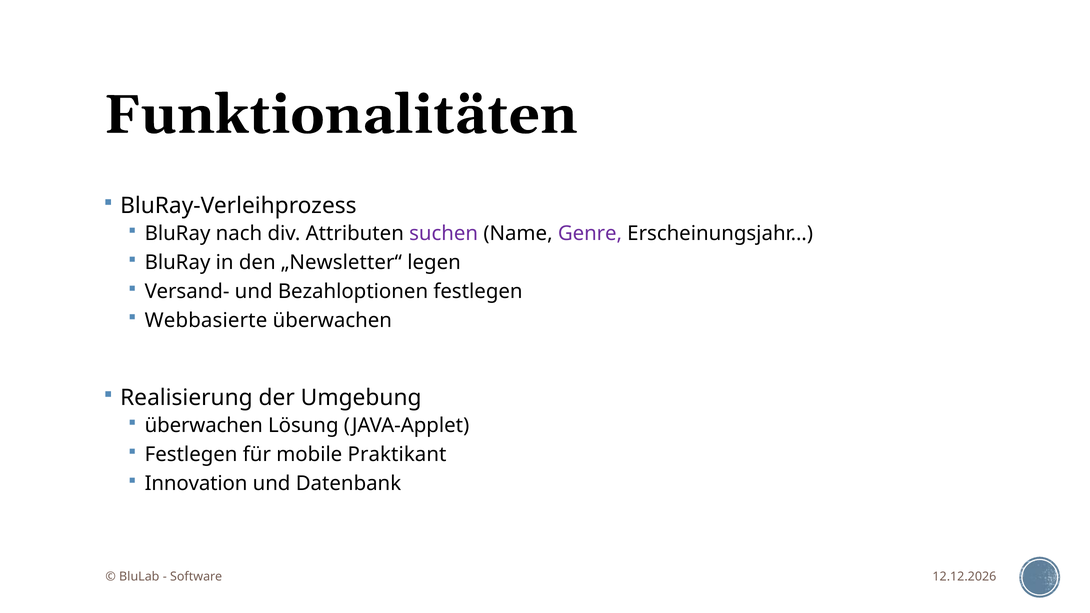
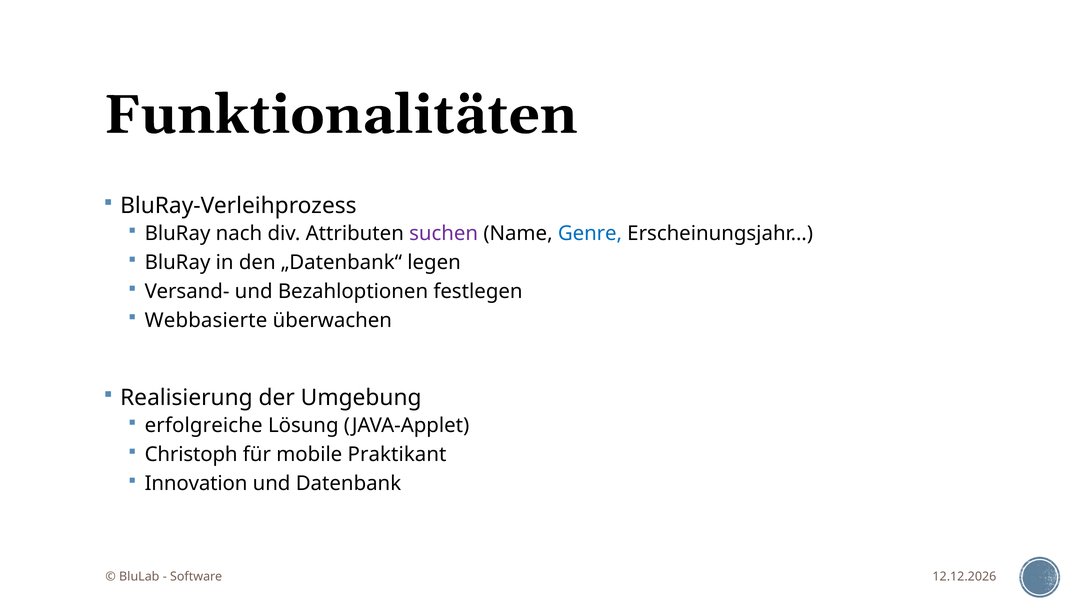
Genre colour: purple -> blue (590, 234)
„Newsletter“: „Newsletter“ -> „Datenbank“ (341, 263)
überwachen: überwachen -> erfolgreiche (204, 426)
Festlegen: Festlegen -> Christoph (191, 455)
